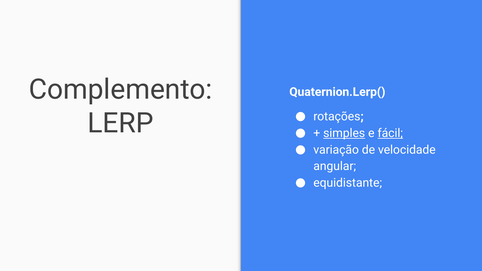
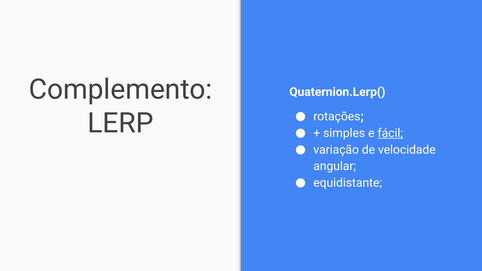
simples underline: present -> none (344, 133)
